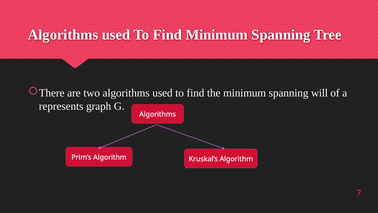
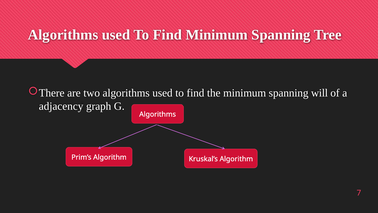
represents: represents -> adjacency (61, 106)
